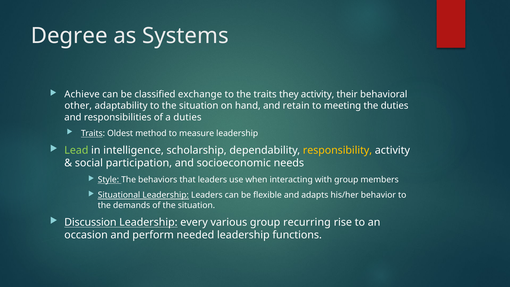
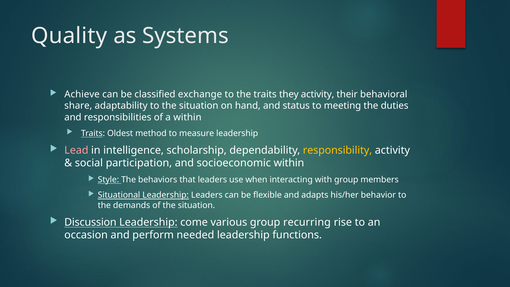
Degree: Degree -> Quality (69, 36)
other: other -> share (78, 106)
retain: retain -> status (296, 106)
a duties: duties -> within (187, 117)
Lead colour: light green -> pink (76, 150)
socioeconomic needs: needs -> within (289, 163)
every: every -> come (194, 222)
